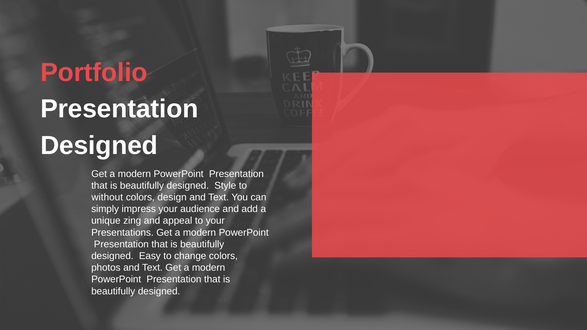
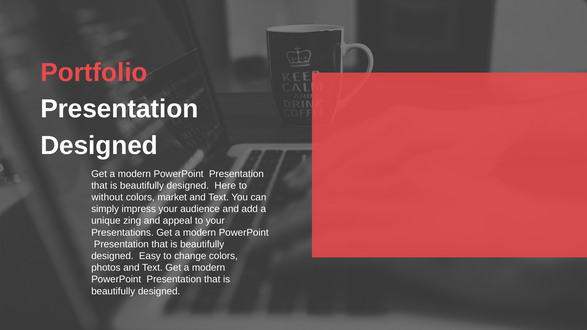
Style: Style -> Here (225, 186)
design: design -> market (172, 197)
